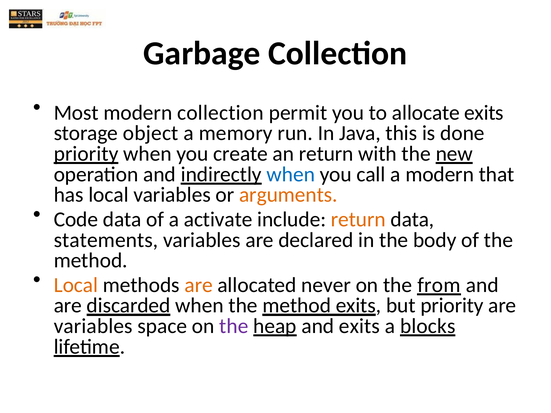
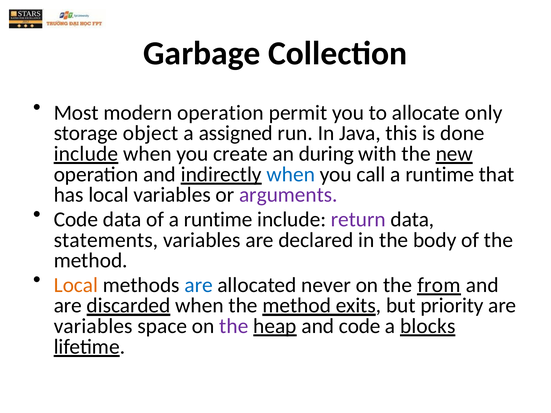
modern collection: collection -> operation (220, 113)
allocate exits: exits -> only (484, 113)
memory: memory -> assigned (236, 133)
priority: priority -> include (86, 154)
an return: return -> during (326, 154)
call a modern: modern -> runtime (440, 174)
arguments colour: orange -> purple (288, 195)
of a activate: activate -> runtime (218, 220)
return colour: orange -> purple (358, 220)
are colour: orange -> blue (199, 285)
and exits: exits -> code (360, 326)
